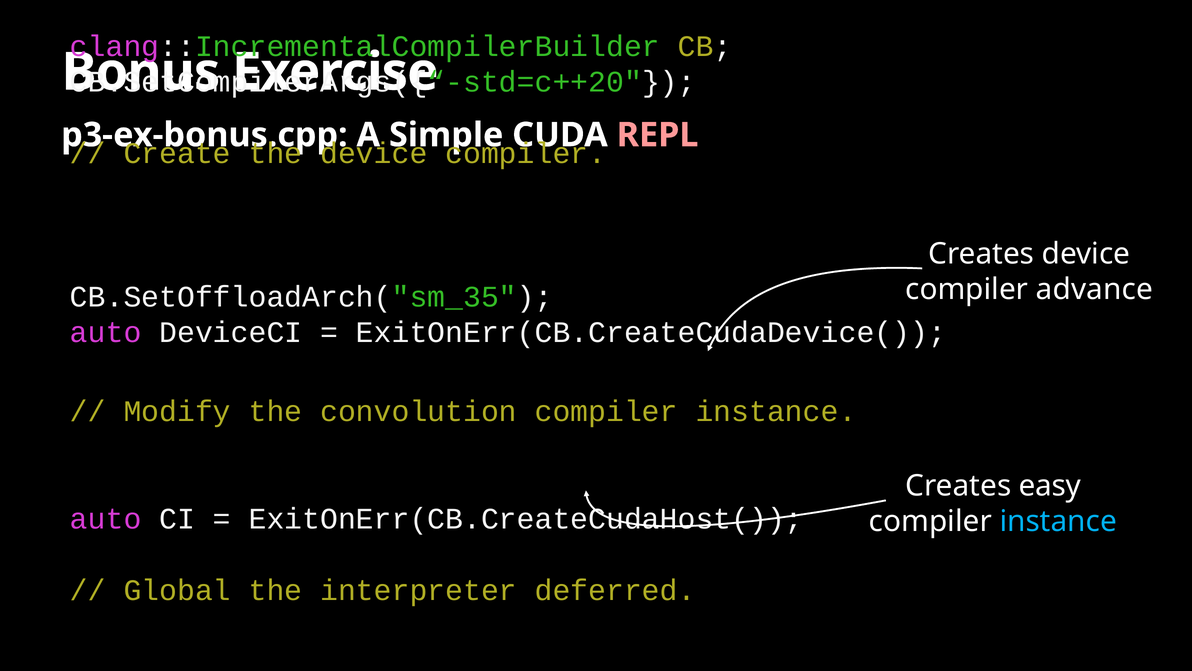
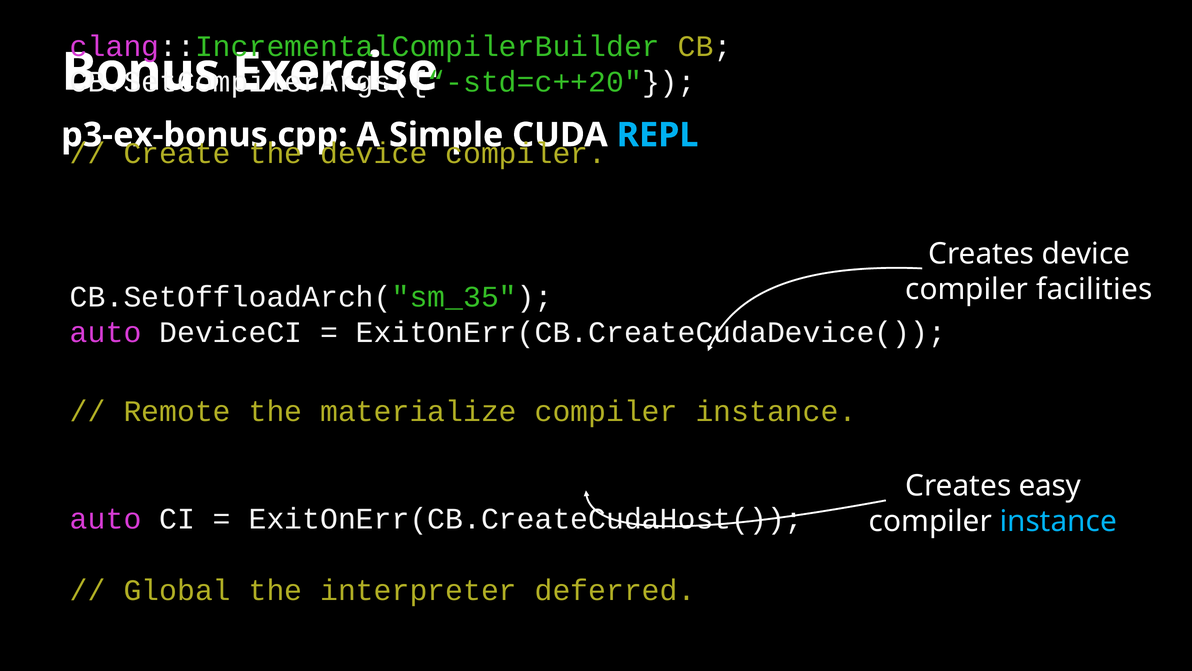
REPL colour: pink -> light blue (658, 135)
advance: advance -> facilities (1094, 289)
Modify: Modify -> Remote (177, 411)
convolution: convolution -> materialize (418, 411)
